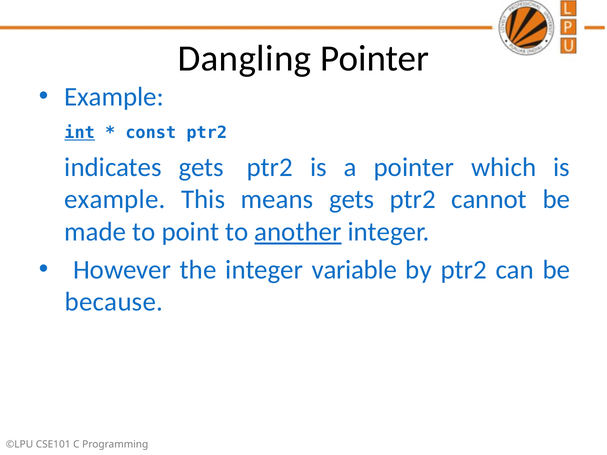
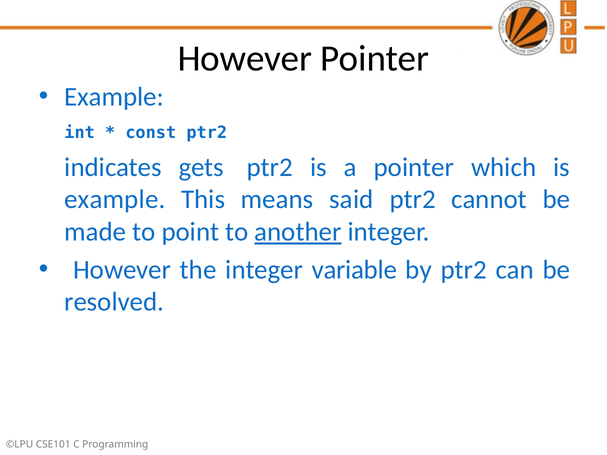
Dangling: Dangling -> However (245, 59)
int underline: present -> none (80, 133)
means gets: gets -> said (351, 200)
because: because -> resolved (114, 302)
